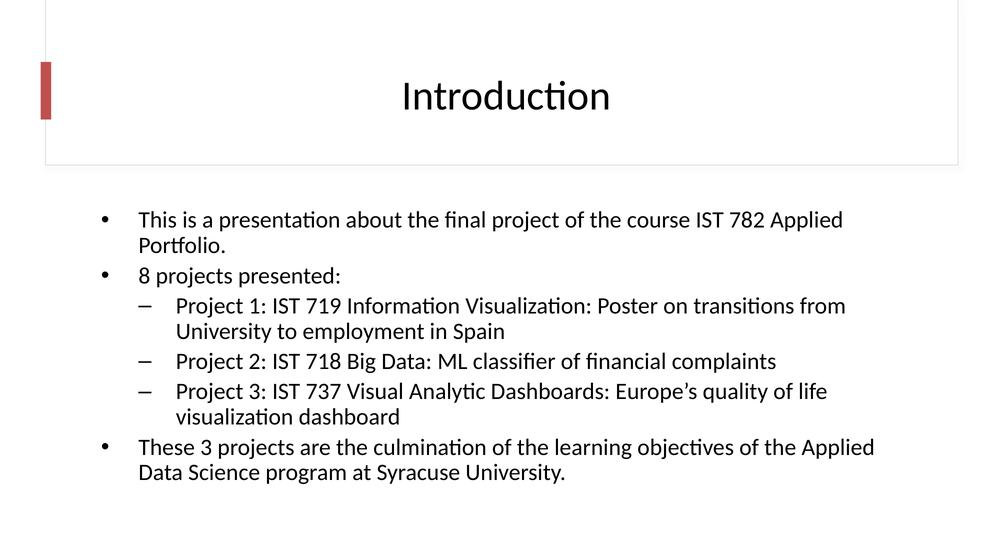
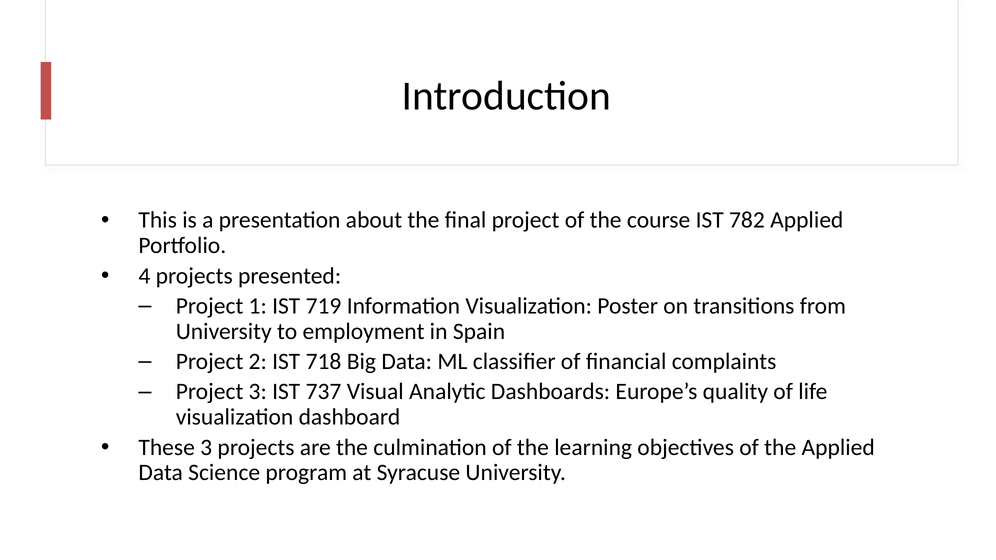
8: 8 -> 4 (144, 276)
